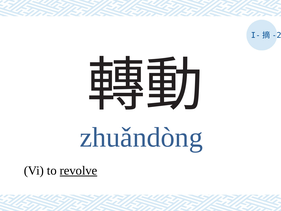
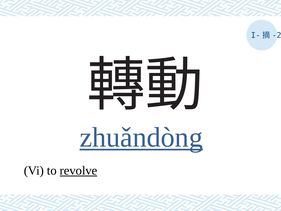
zhuǎndòng underline: none -> present (141, 137)
